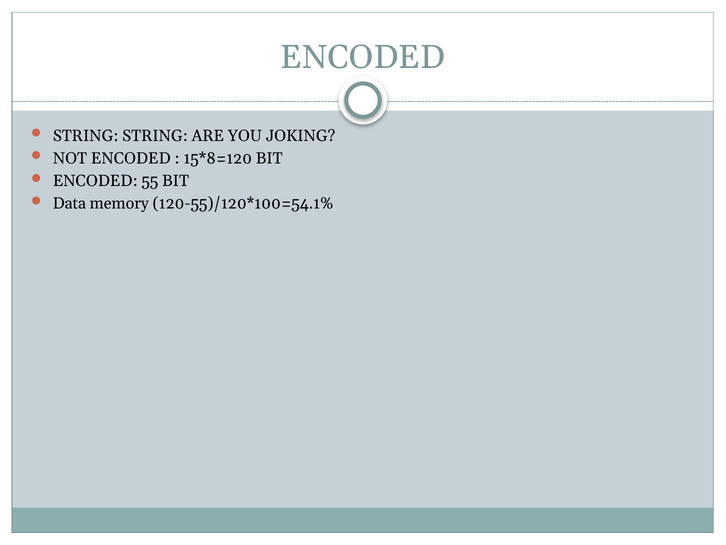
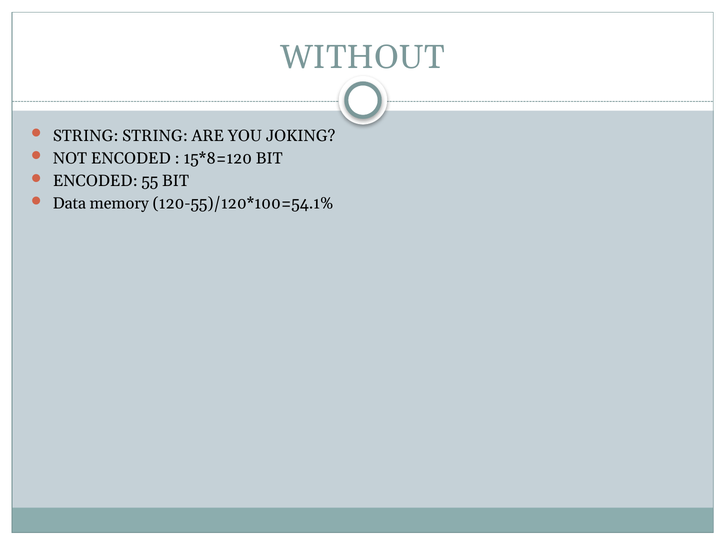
ENCODED: ENCODED -> WITHOUT (363, 57)
